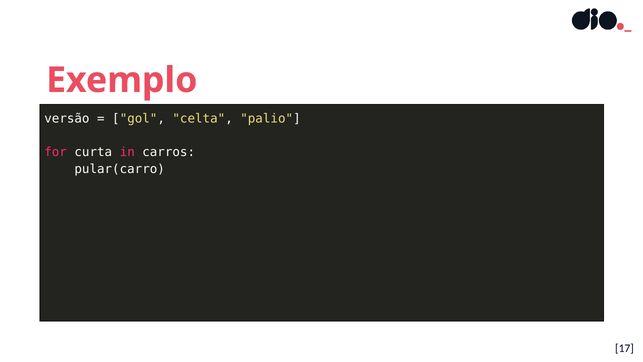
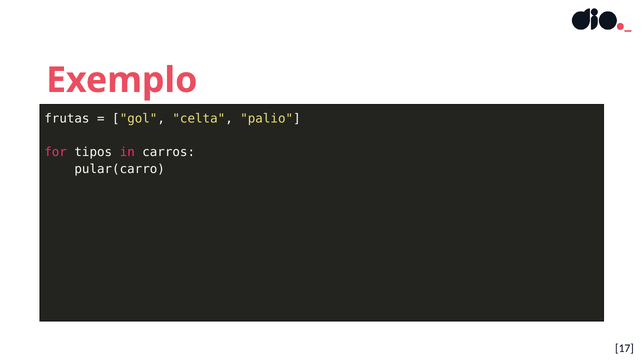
versão: versão -> frutas (67, 118)
curta: curta -> tipos (93, 152)
